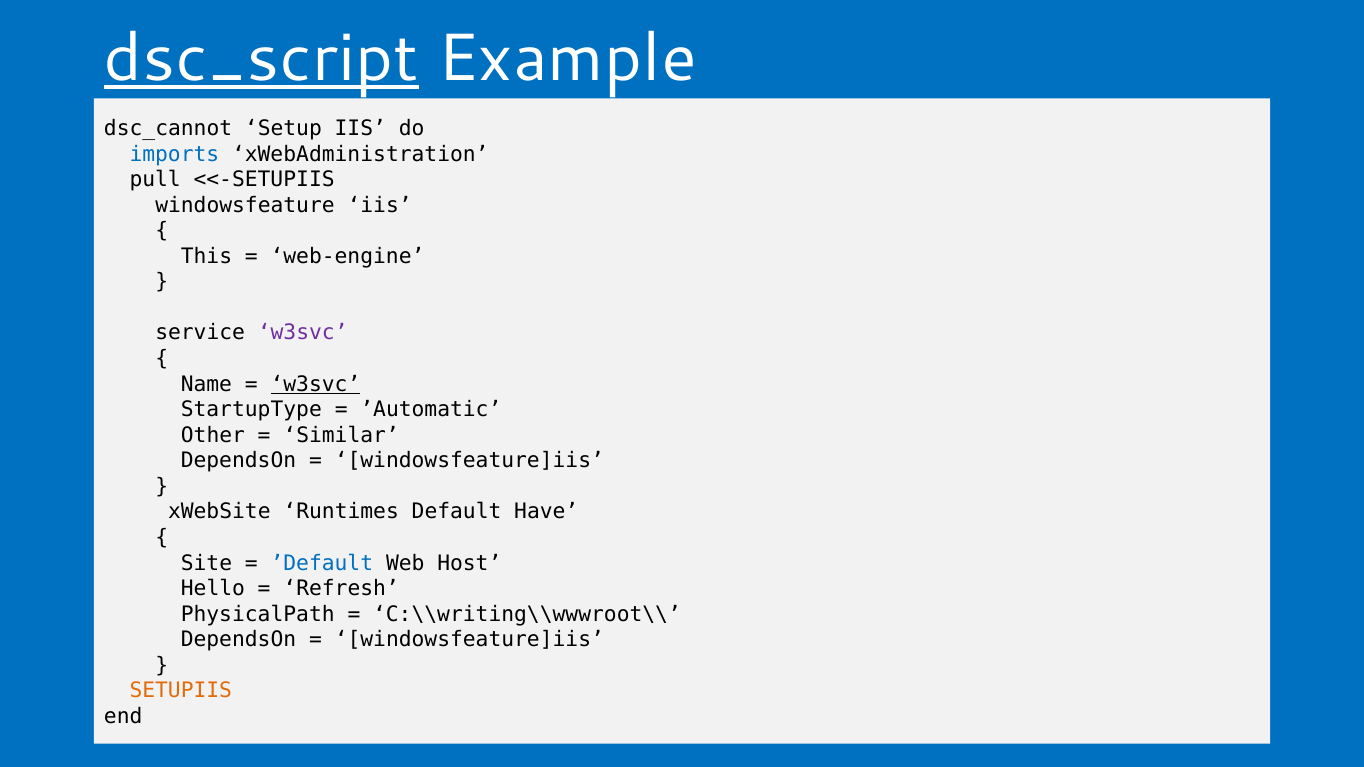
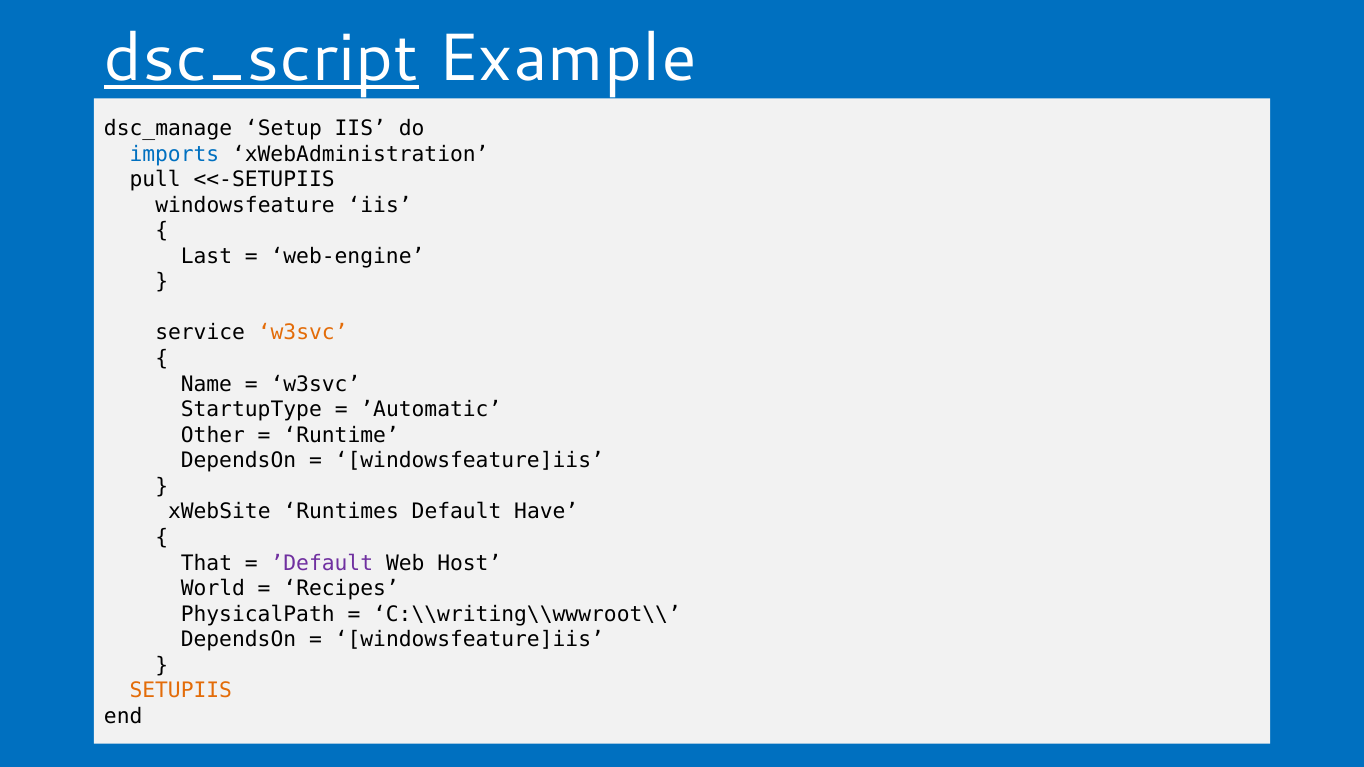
dsc_cannot: dsc_cannot -> dsc_manage (168, 128)
This: This -> Last (206, 256)
w3svc colour: purple -> orange (303, 333)
w3svc underline: present -> none (315, 384)
Similar: Similar -> Runtime (341, 435)
Site: Site -> That (206, 563)
’Default colour: blue -> purple (322, 563)
Hello: Hello -> World (213, 589)
Refresh: Refresh -> Recipes (341, 589)
